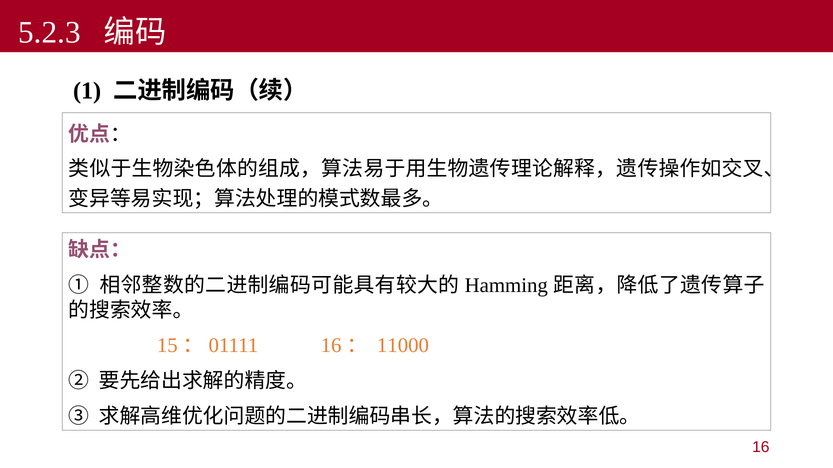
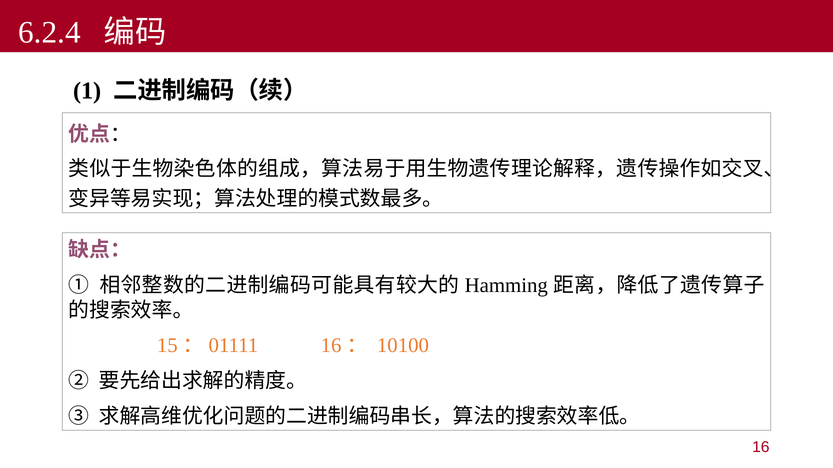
5.2.3: 5.2.3 -> 6.2.4 (49, 33)
11000: 11000 -> 10100 (403, 346)
